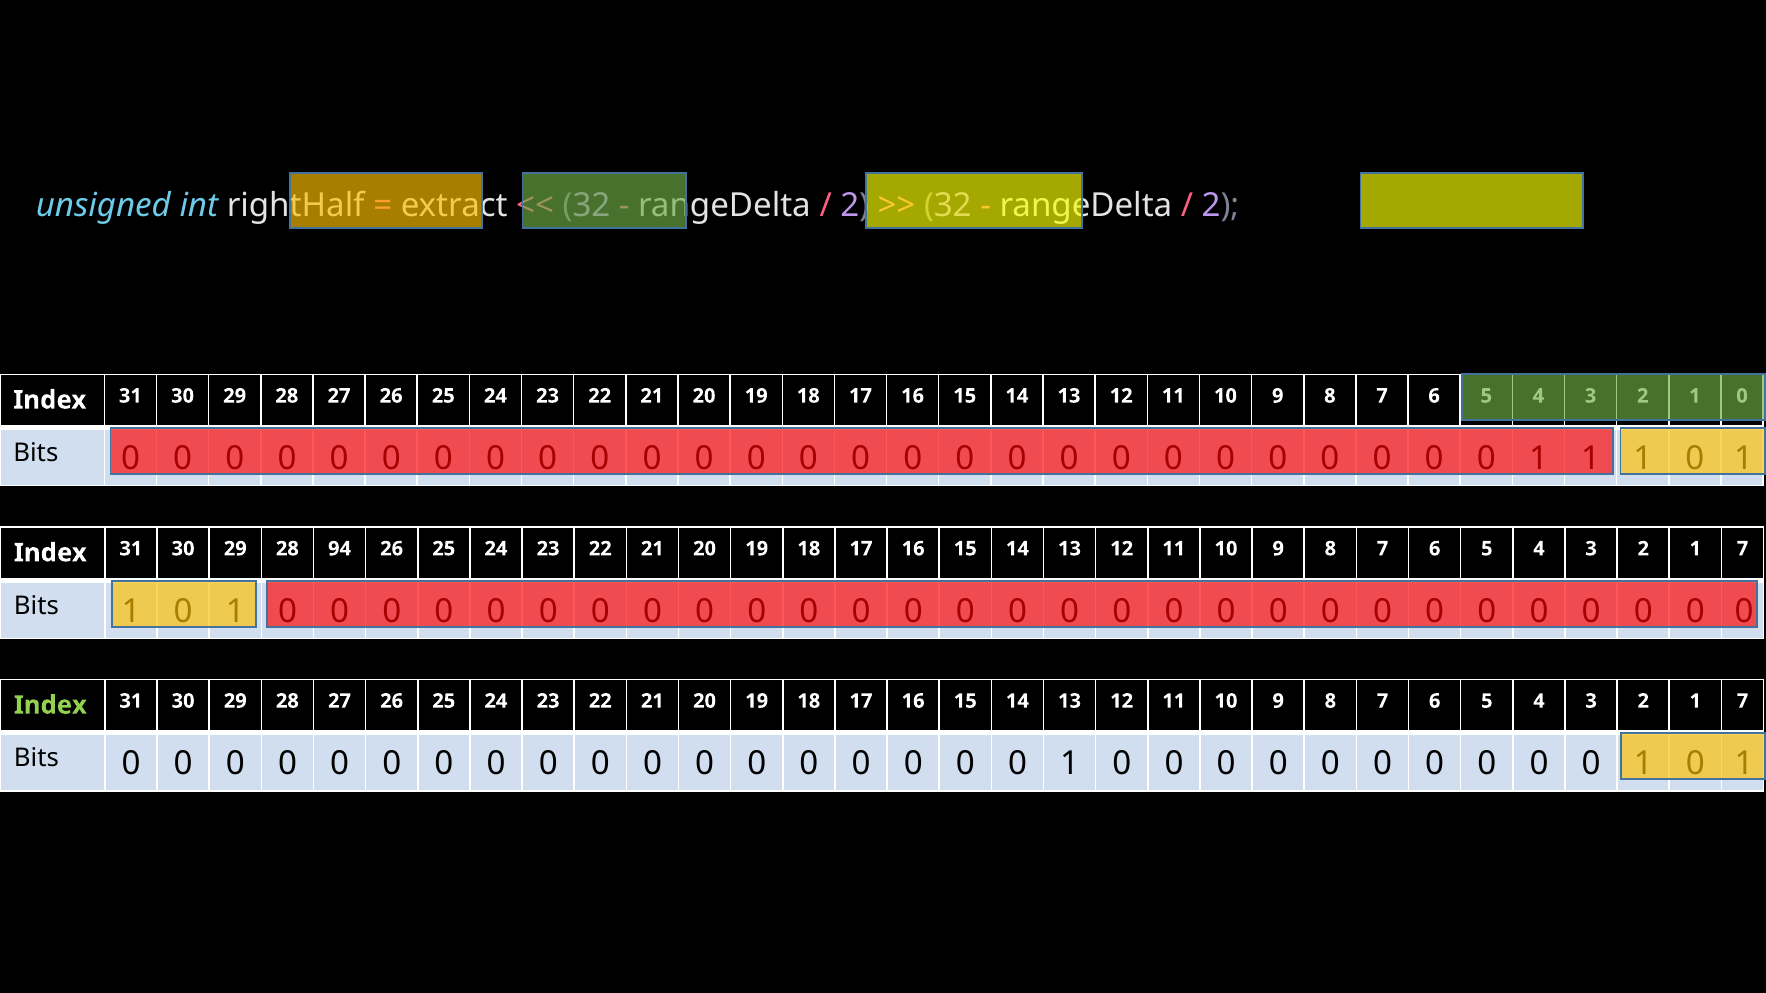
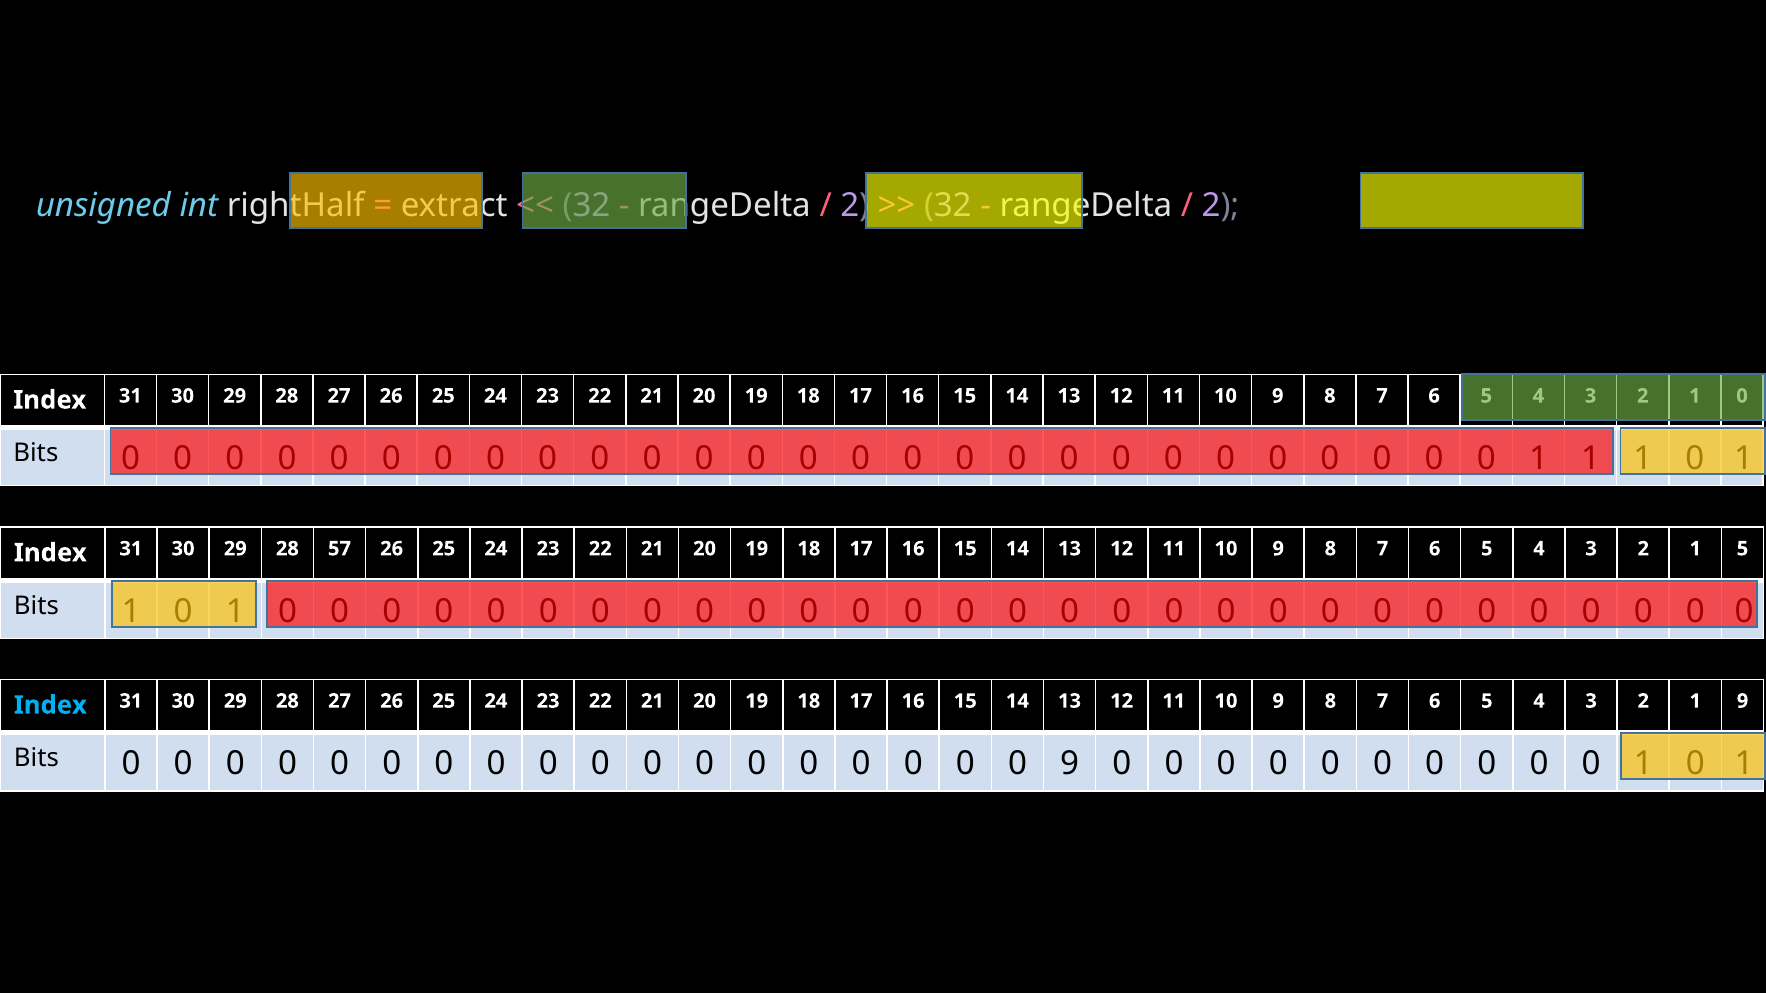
94: 94 -> 57 (340, 549)
7: 7 -> 5 (1743, 549)
Index colour: light green -> light blue (50, 705)
7: 7 -> 9 (1743, 701)
1: 1 -> 9 (1070, 764)
